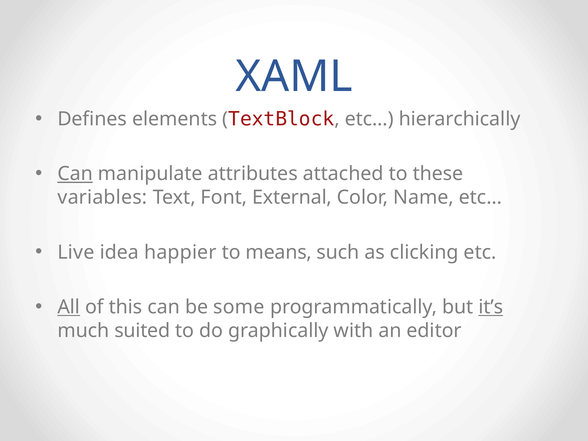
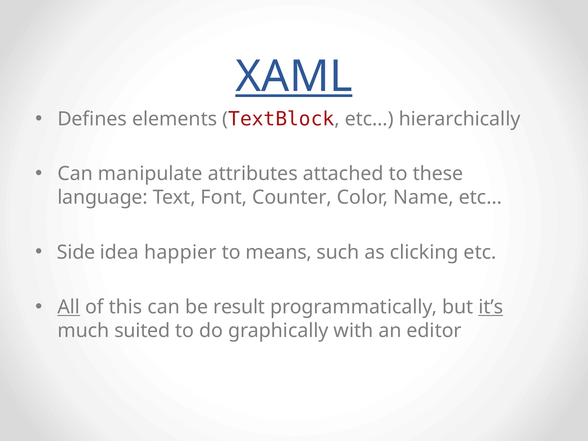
XAML underline: none -> present (294, 77)
Can underline: present -> none (75, 174)
variables: variables -> language (103, 197)
External: External -> Counter (292, 197)
Live: Live -> Side (76, 252)
some: some -> result (239, 307)
